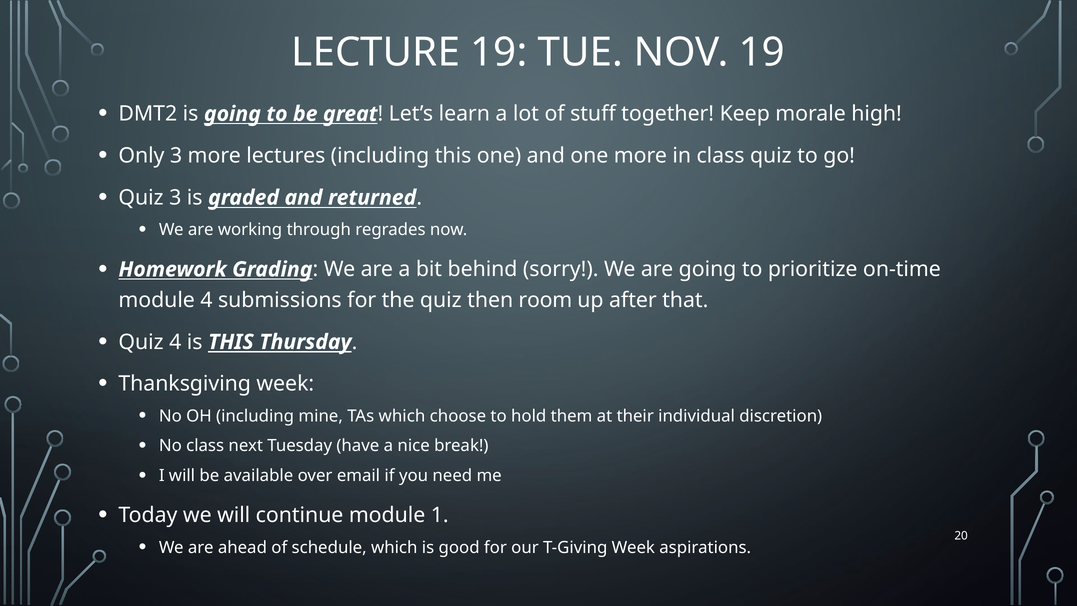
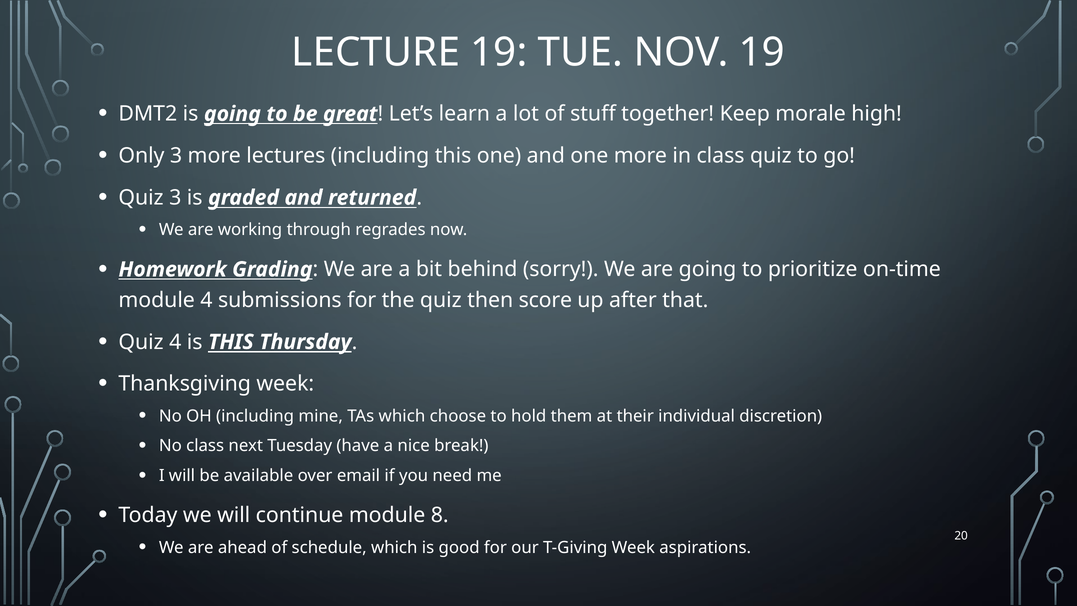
room: room -> score (545, 300)
1: 1 -> 8 (440, 515)
